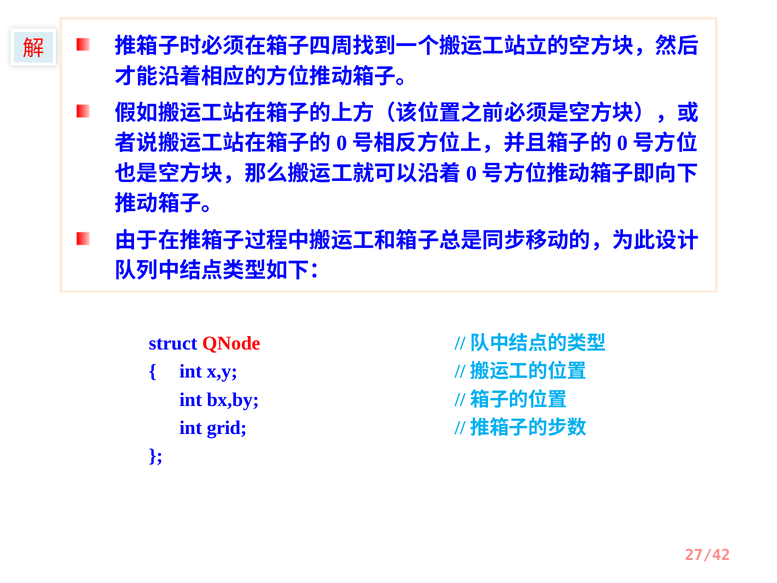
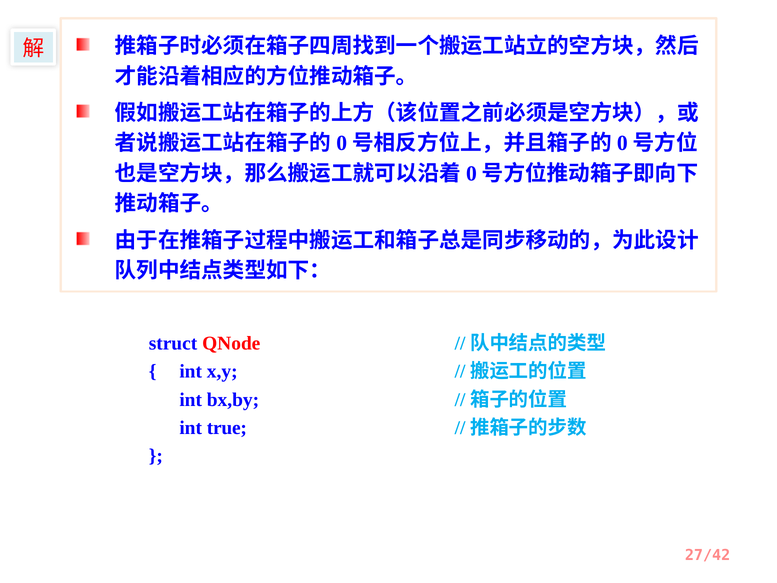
grid: grid -> true (227, 427)
